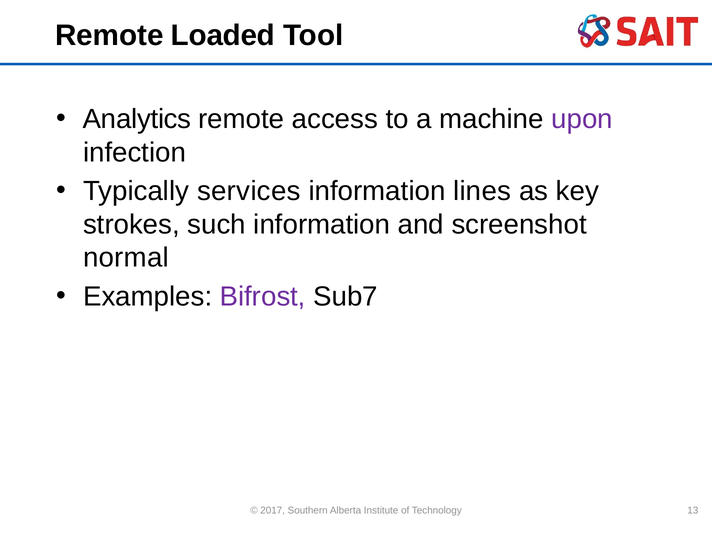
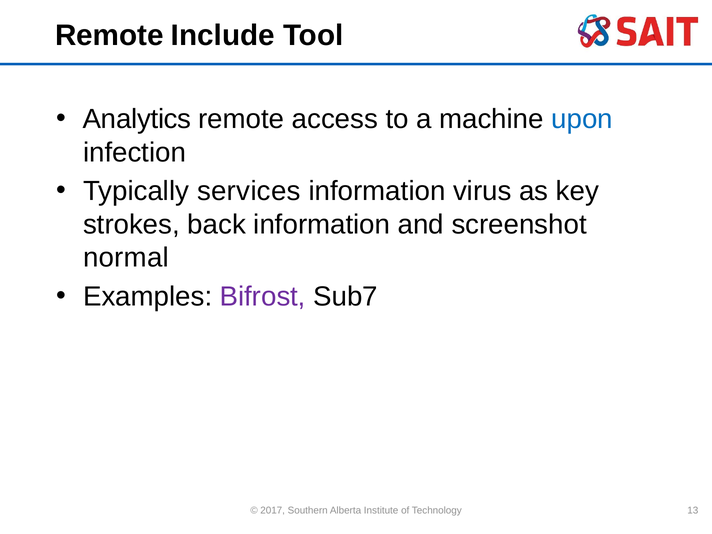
Loaded: Loaded -> Include (223, 35)
upon colour: purple -> blue (582, 119)
lines: lines -> virus (482, 191)
such: such -> back (217, 225)
